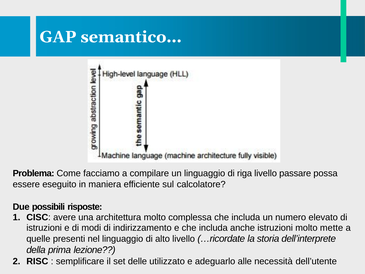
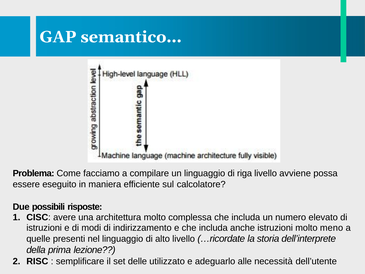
passare: passare -> avviene (295, 173)
mette: mette -> meno (332, 228)
